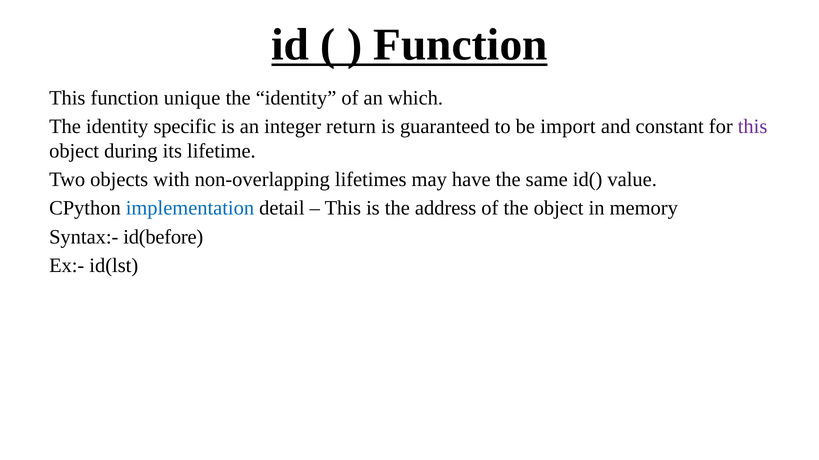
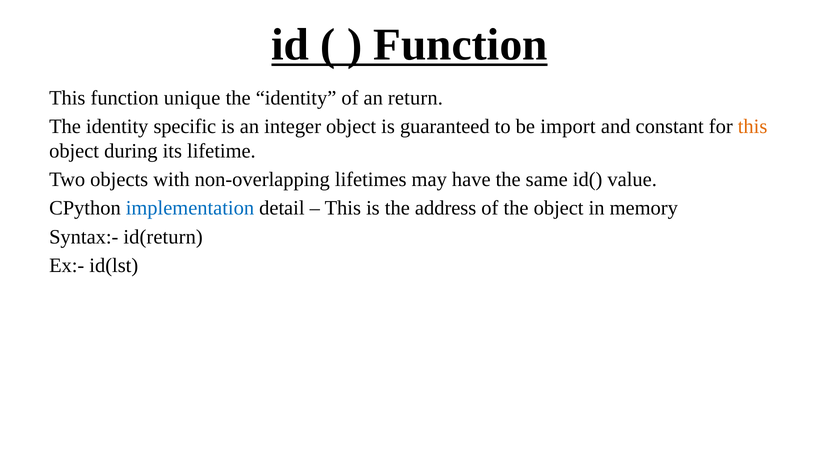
which: which -> return (415, 98)
integer return: return -> object (351, 127)
this colour: purple -> orange (753, 127)
id(before: id(before -> id(return (163, 237)
